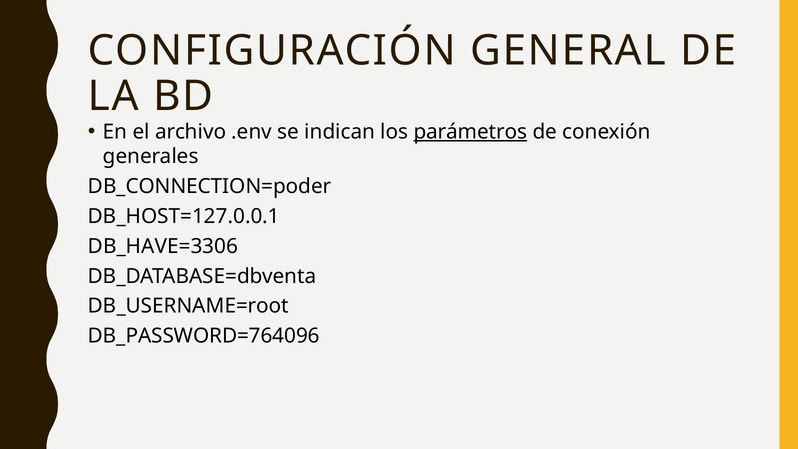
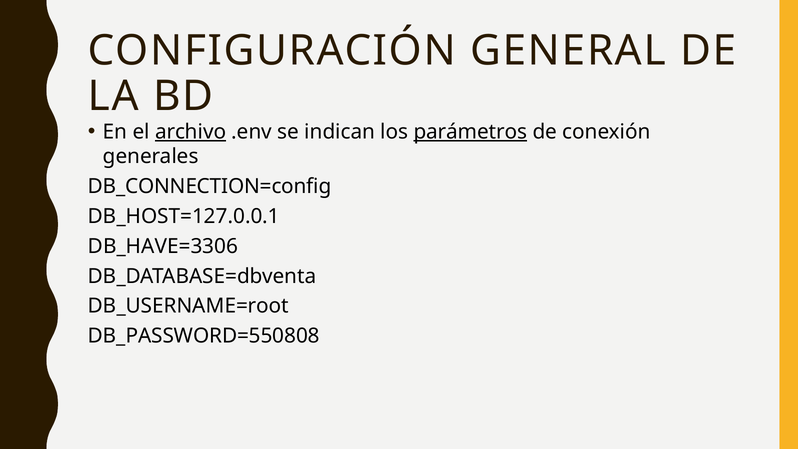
archivo underline: none -> present (191, 132)
DB_CONNECTION=poder: DB_CONNECTION=poder -> DB_CONNECTION=config (210, 186)
DB_PASSWORD=764096: DB_PASSWORD=764096 -> DB_PASSWORD=550808 (204, 336)
